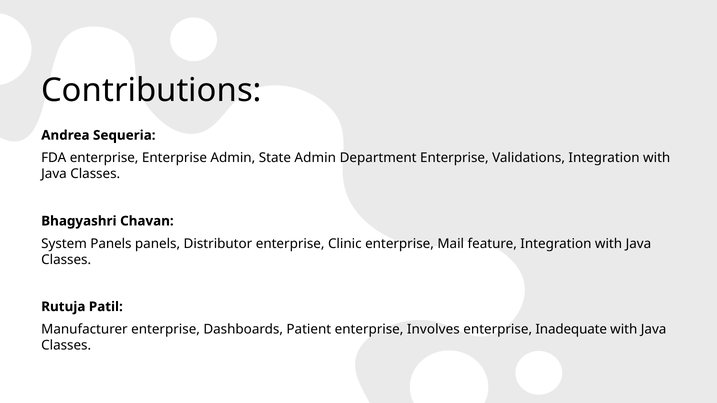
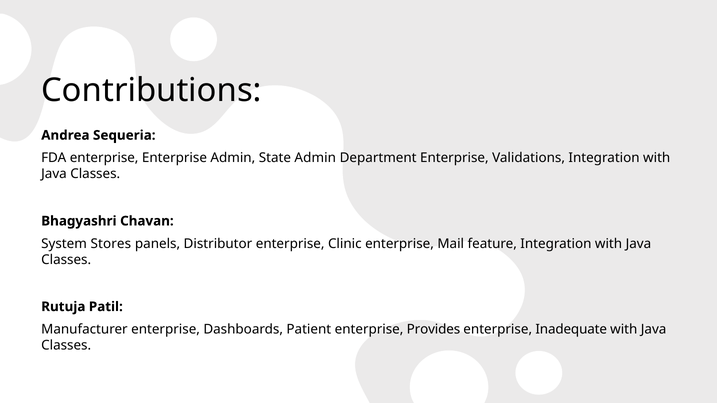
System Panels: Panels -> Stores (111, 244)
Involves: Involves -> Provides (433, 330)
